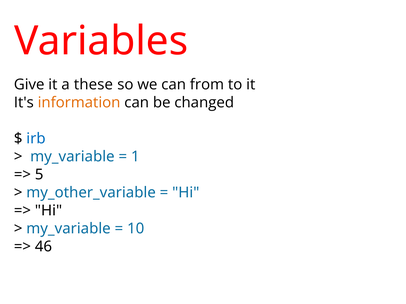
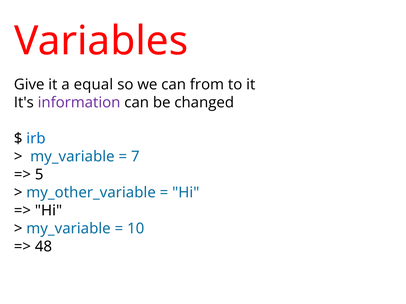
these: these -> equal (93, 85)
information colour: orange -> purple (79, 103)
1: 1 -> 7 (135, 157)
46: 46 -> 48 (43, 247)
